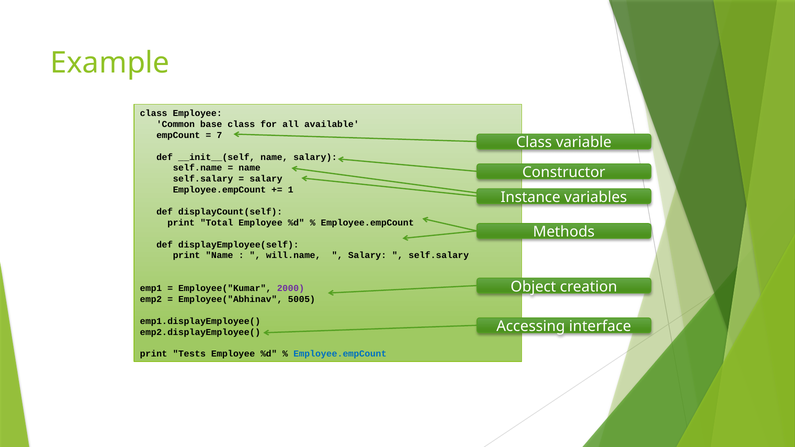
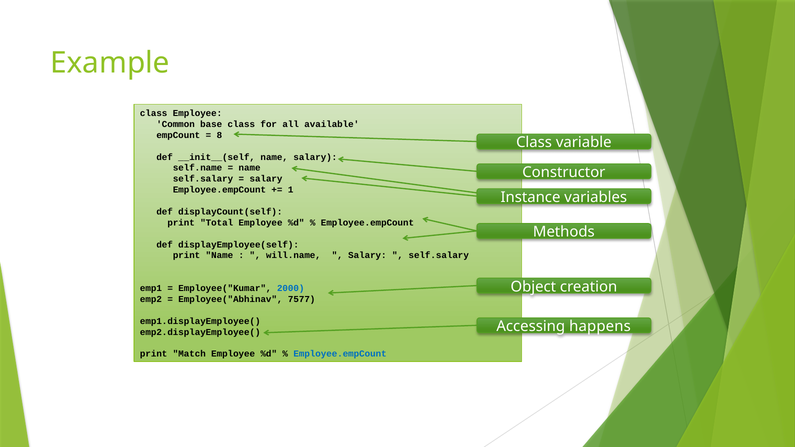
7: 7 -> 8 (219, 135)
2000 colour: purple -> blue (291, 288)
5005: 5005 -> 7577 (302, 299)
interface: interface -> happens (600, 326)
Tests: Tests -> Match (189, 354)
